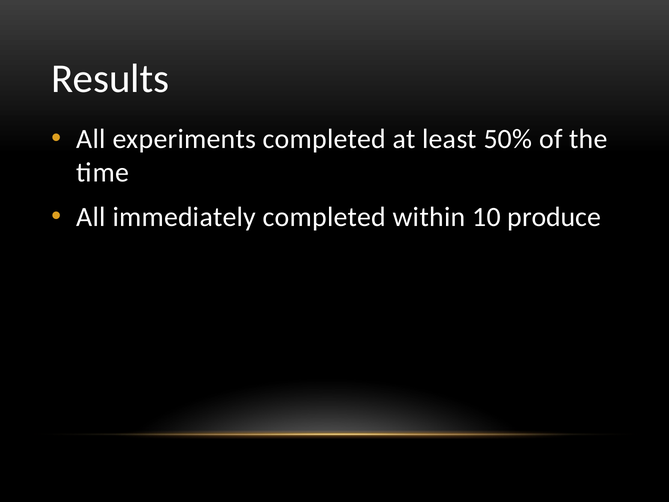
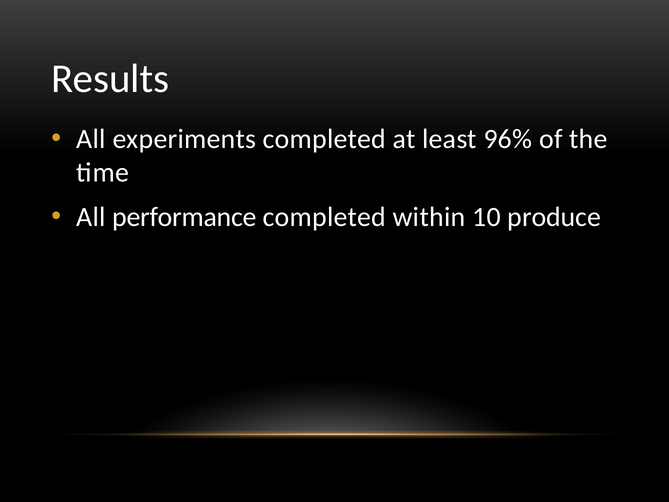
50%: 50% -> 96% (508, 139)
immediately: immediately -> performance (184, 217)
